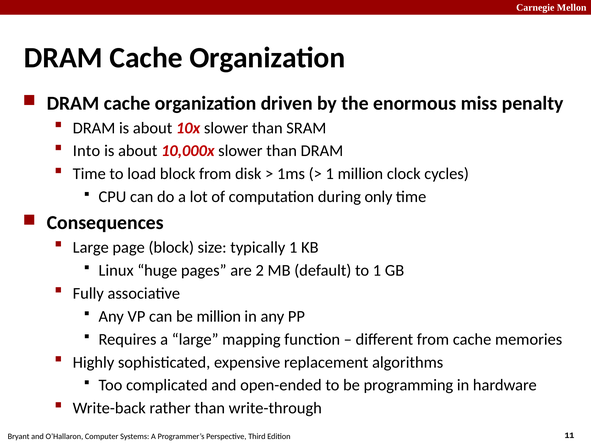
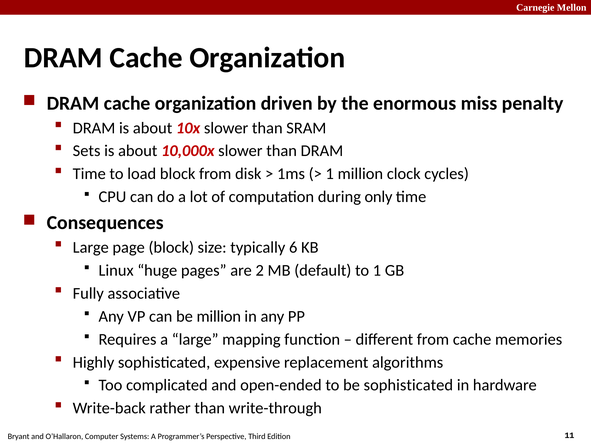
Into: Into -> Sets (87, 151)
typically 1: 1 -> 6 (293, 248)
be programming: programming -> sophisticated (408, 385)
